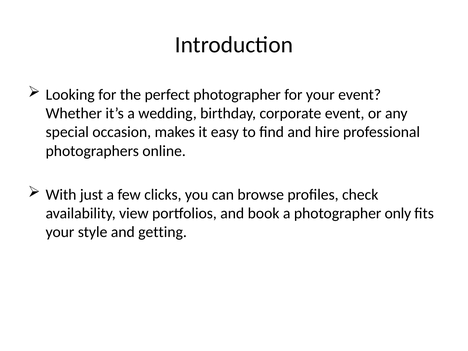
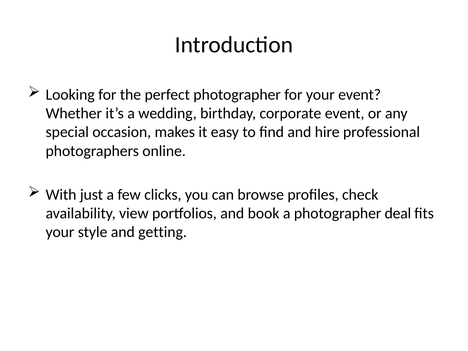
only: only -> deal (398, 213)
